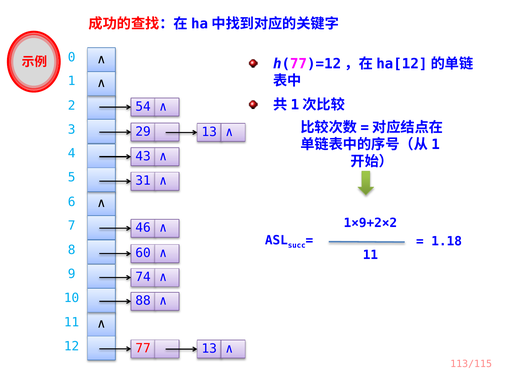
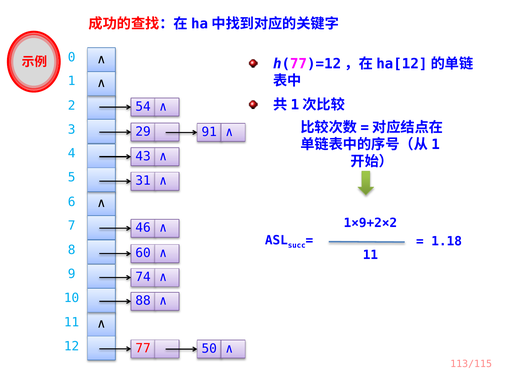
29 13: 13 -> 91 (209, 132)
77 13: 13 -> 50 (209, 348)
